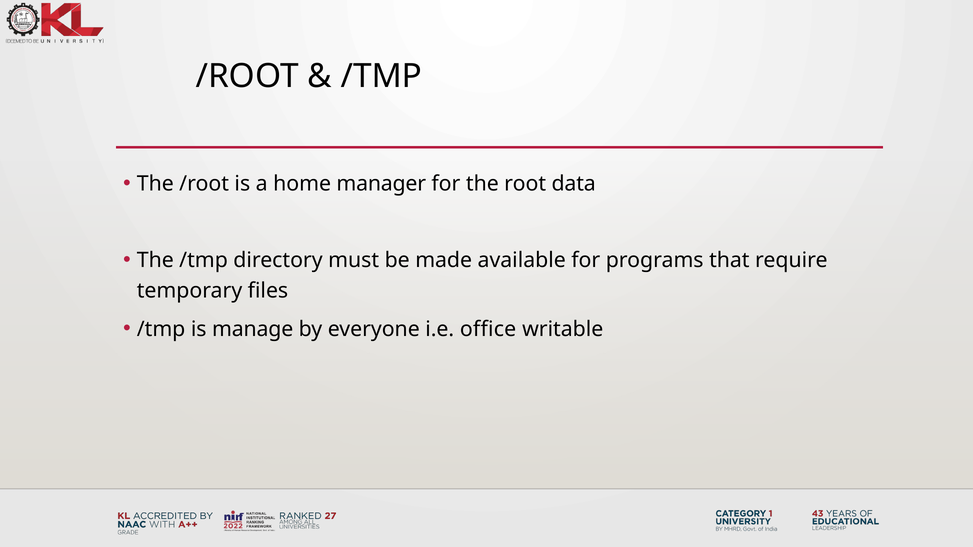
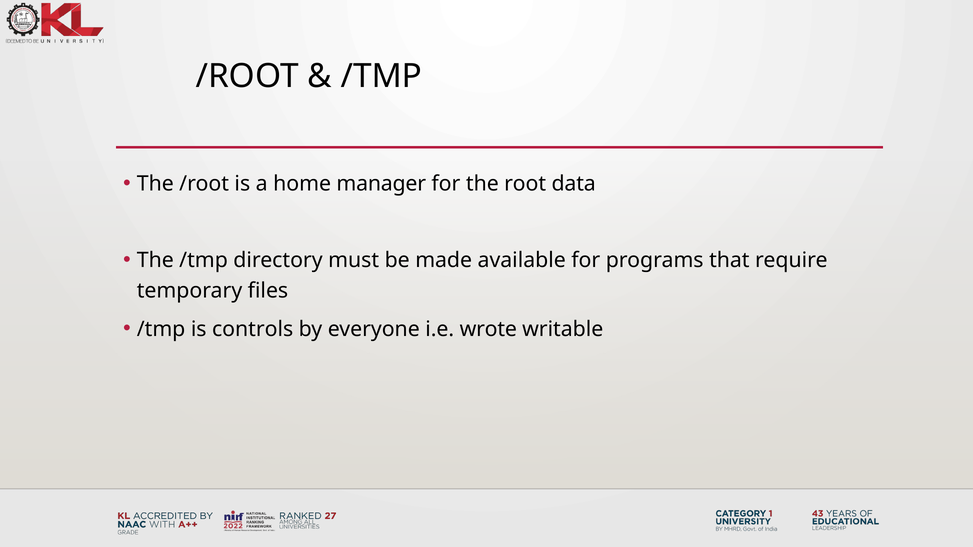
manage: manage -> controls (253, 329)
office: office -> wrote (488, 329)
